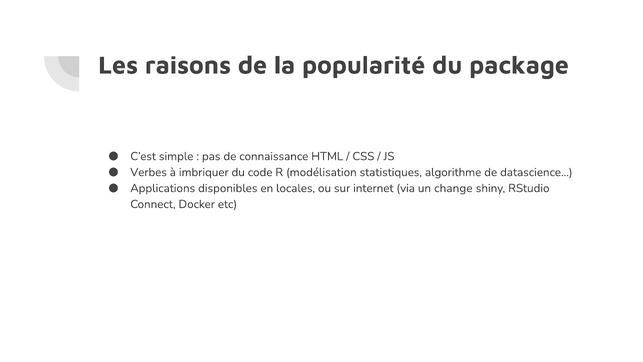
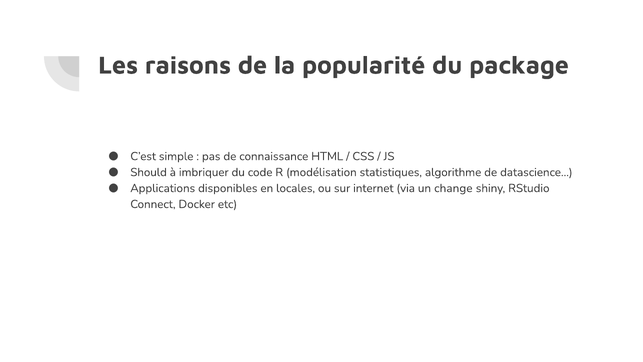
Verbes: Verbes -> Should (149, 172)
